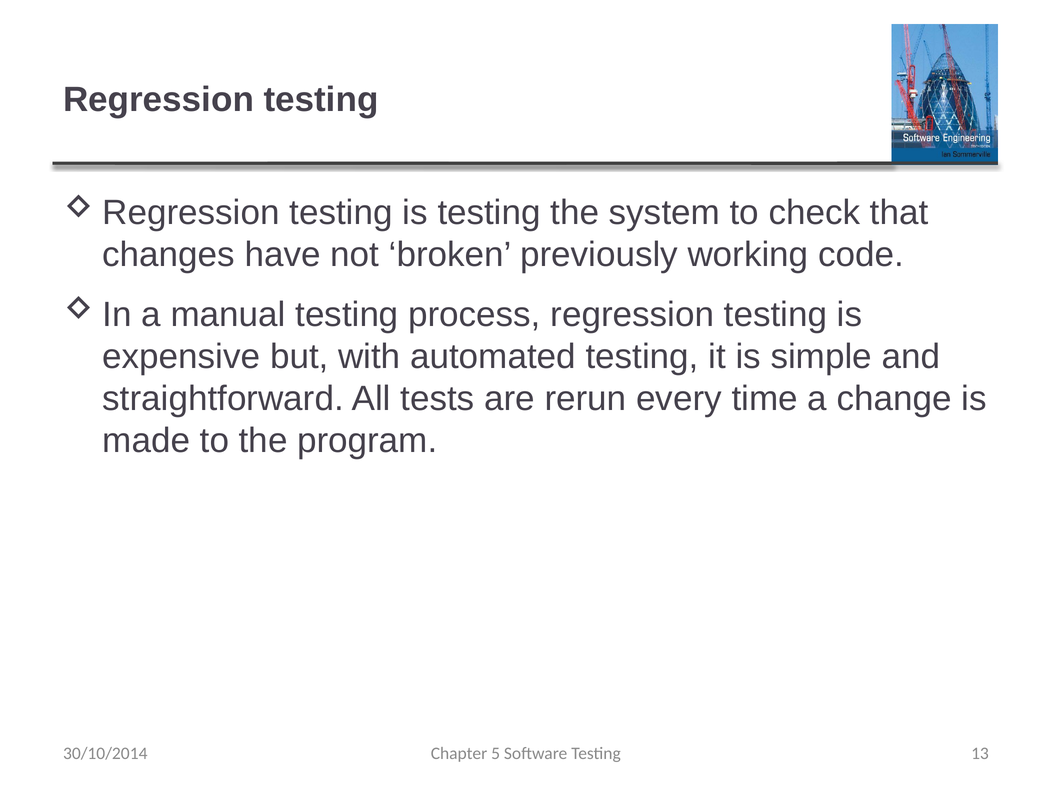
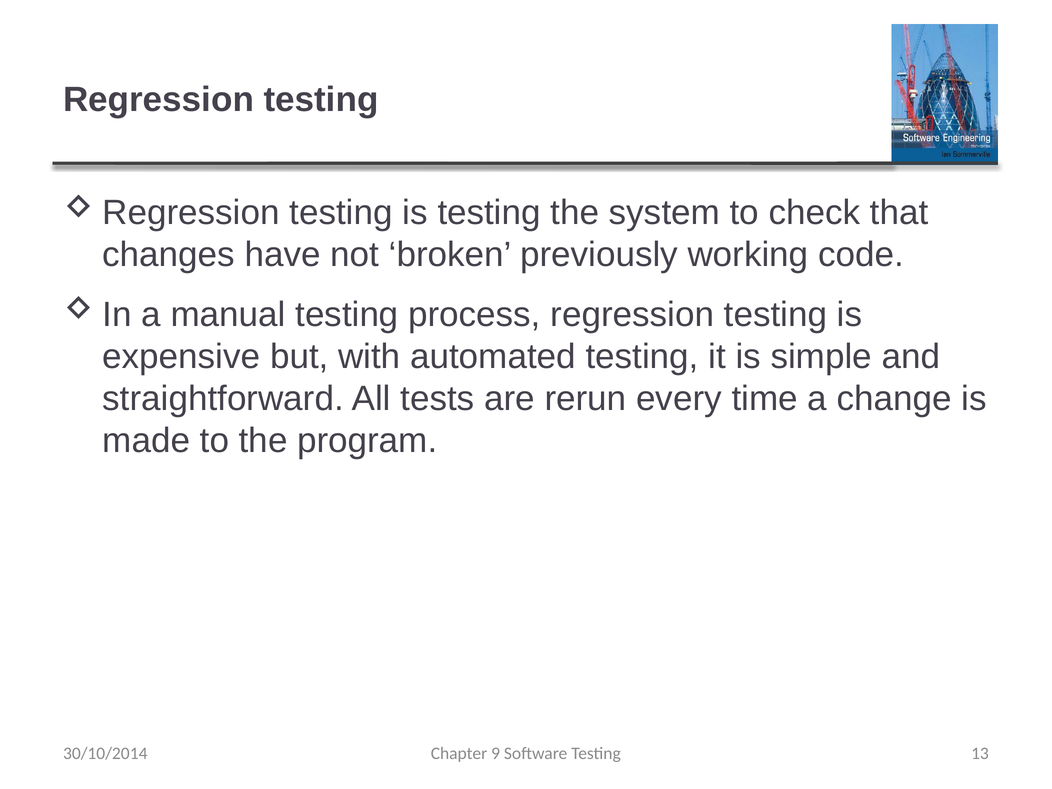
5: 5 -> 9 (496, 753)
